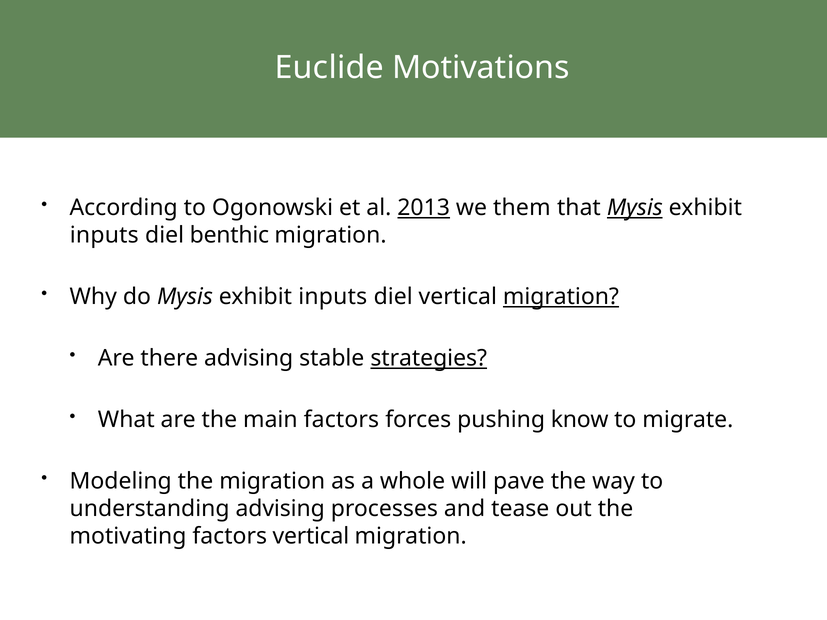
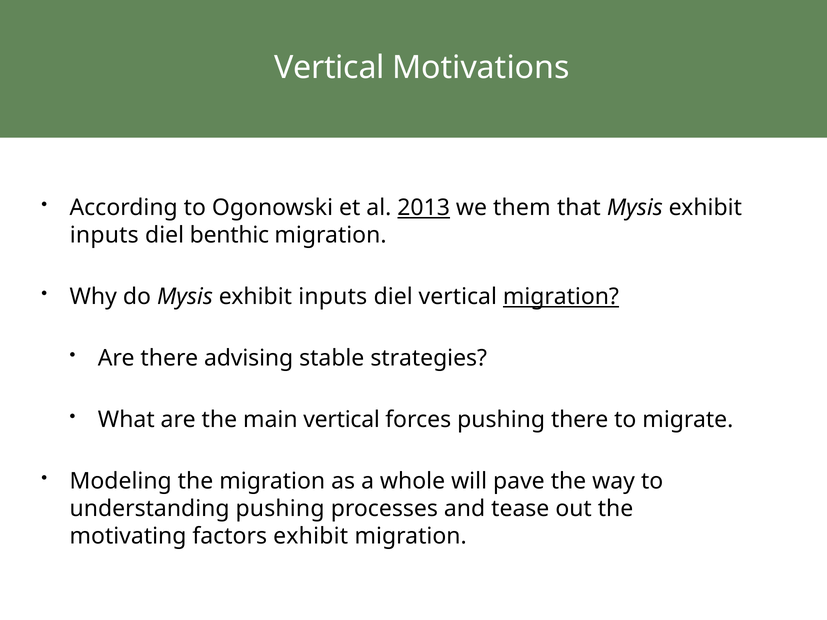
Euclide: Euclide -> Vertical (330, 68)
Mysis underline: present -> none (635, 208)
strategies underline: present -> none (429, 358)
main factors: factors -> vertical (342, 420)
pushing know: know -> there (580, 420)
understanding advising: advising -> pushing (280, 509)
factors vertical: vertical -> exhibit (311, 537)
